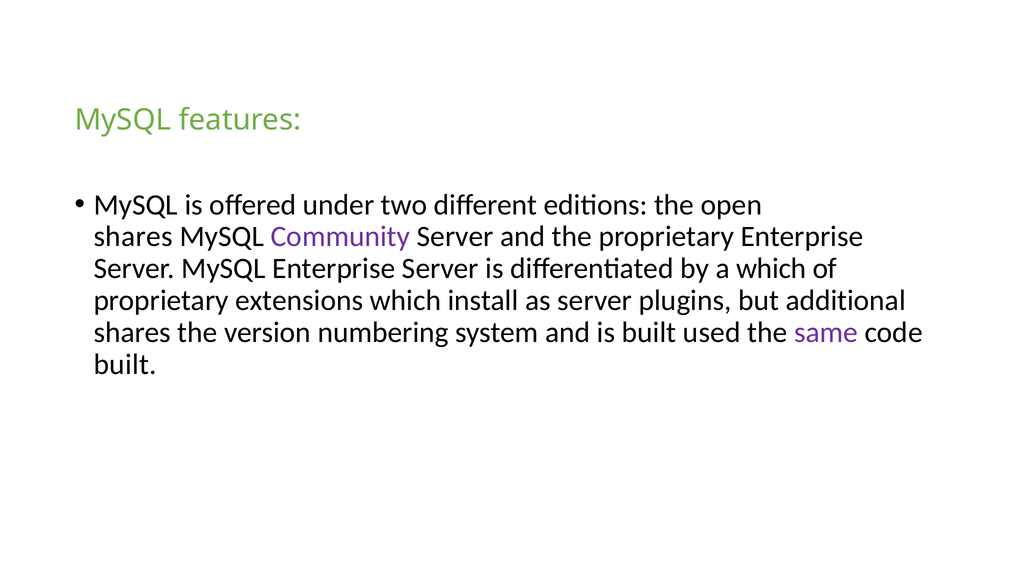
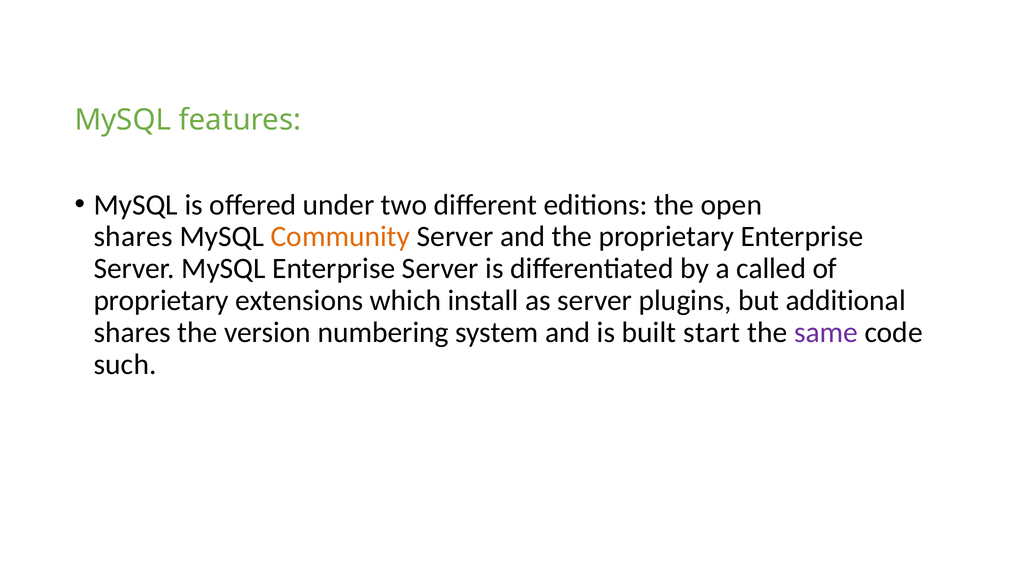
Community colour: purple -> orange (340, 237)
a which: which -> called (771, 269)
used: used -> start (712, 332)
built: built -> such (125, 364)
